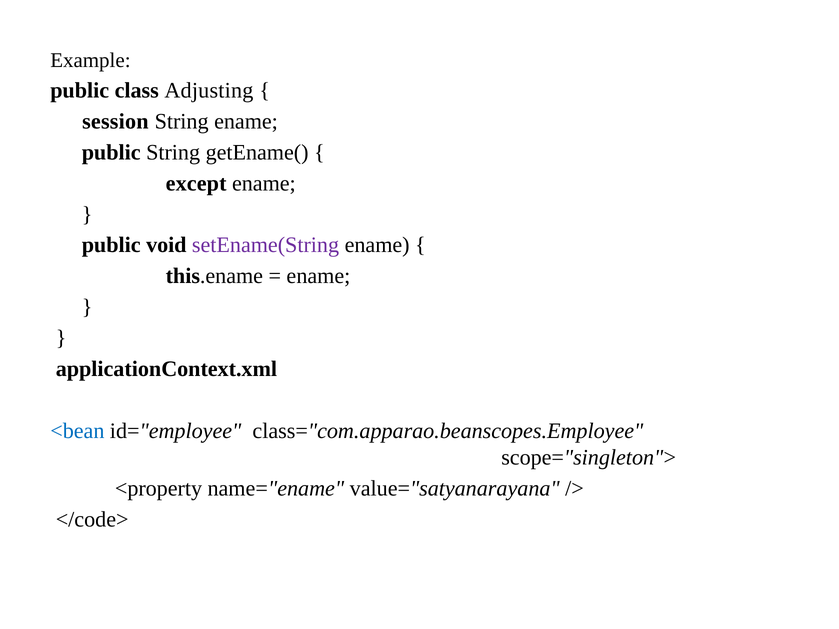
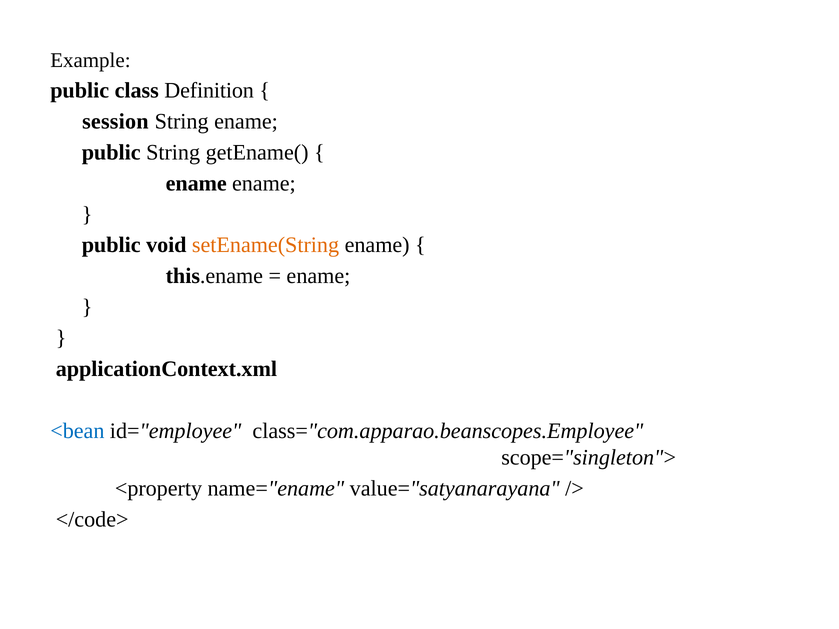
Adjusting: Adjusting -> Definition (209, 91)
except: except -> ename (196, 183)
setEname(String colour: purple -> orange (266, 245)
